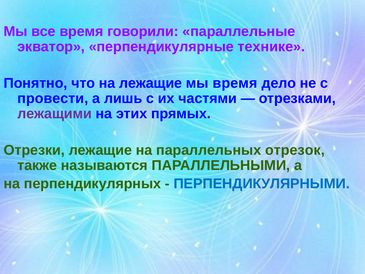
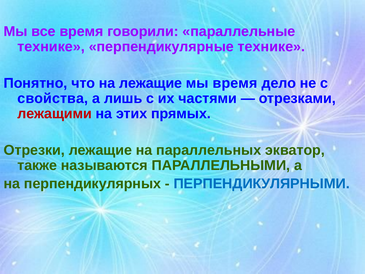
экватор: экватор -> технике (51, 47)
провести: провести -> свойства (53, 98)
лежащими colour: purple -> red (55, 114)
отрезок: отрезок -> экватор (295, 150)
